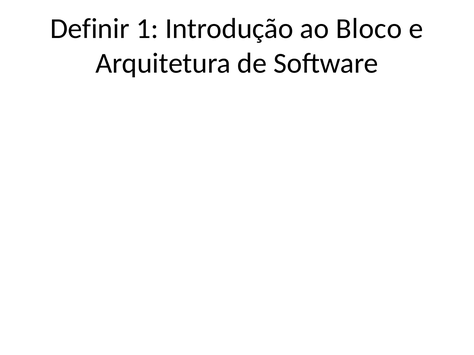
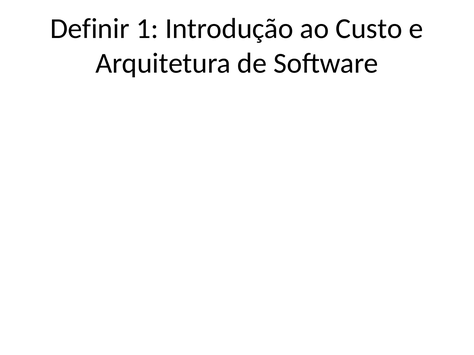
Bloco: Bloco -> Custo (369, 29)
